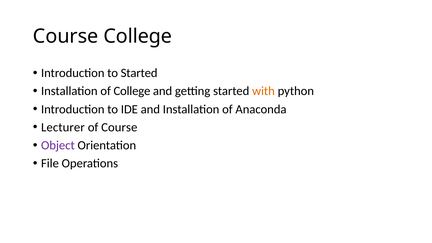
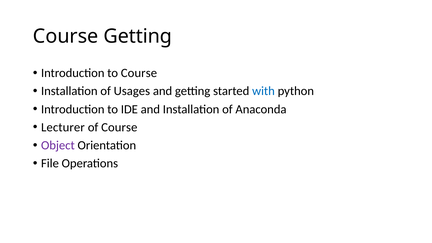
Course College: College -> Getting (138, 36)
to Started: Started -> Course (139, 73)
of College: College -> Usages (132, 91)
with colour: orange -> blue (263, 91)
